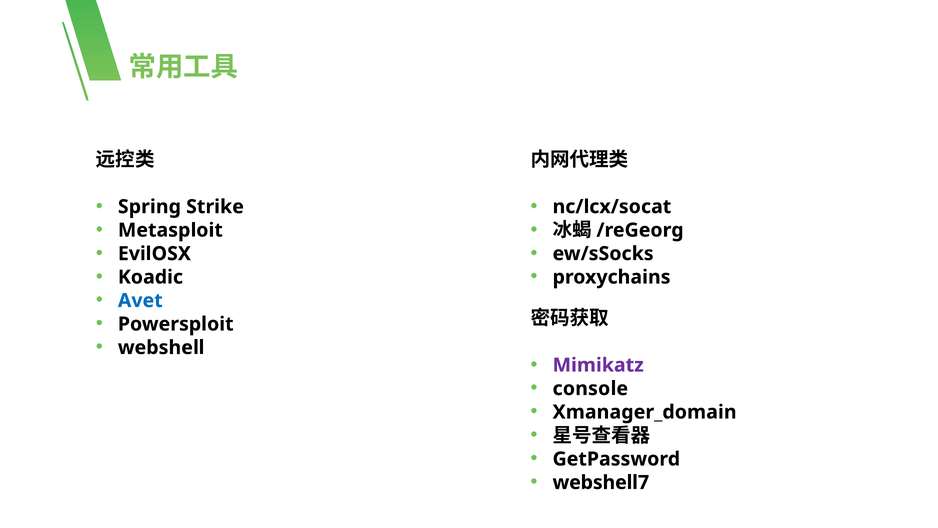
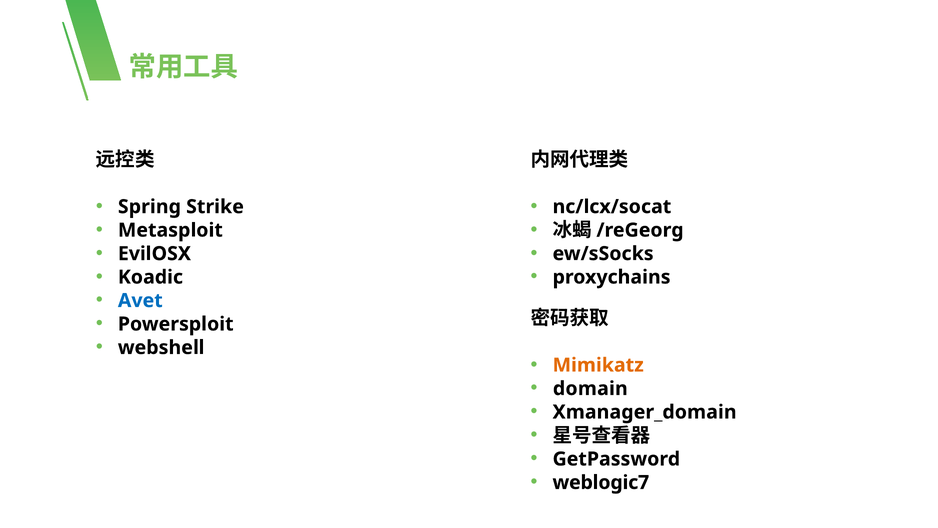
Mimikatz colour: purple -> orange (598, 365)
console: console -> domain (590, 388)
webshell7: webshell7 -> weblogic7 (601, 482)
